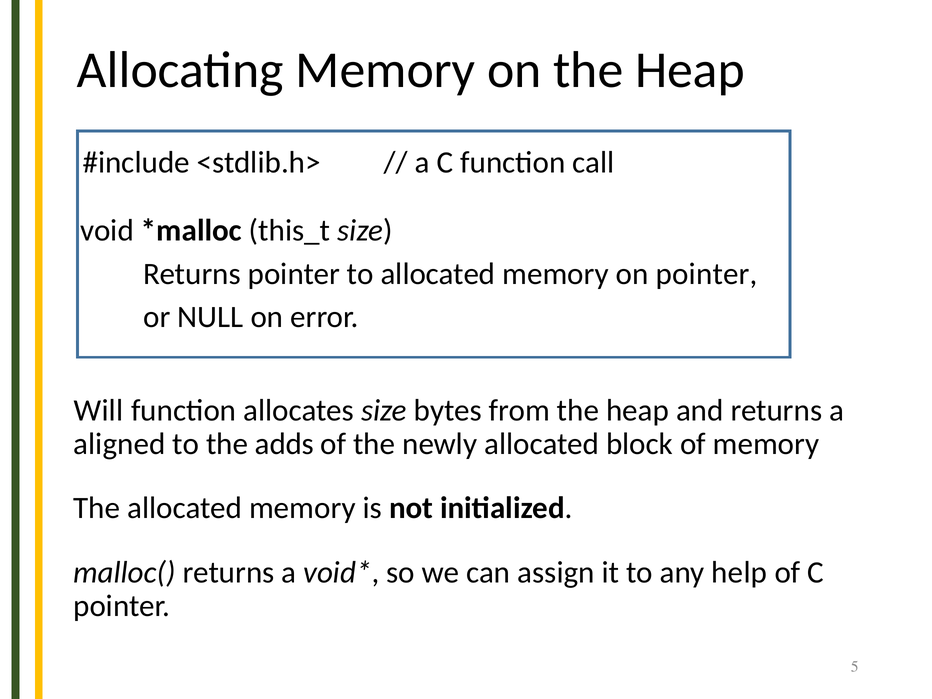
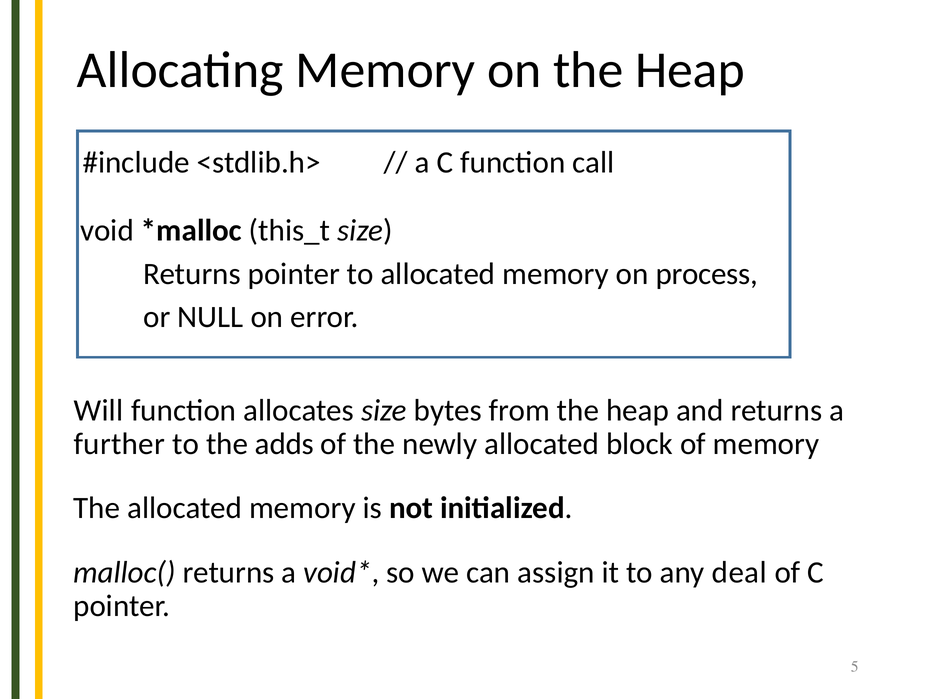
on pointer: pointer -> process (707, 274)
aligned: aligned -> further (119, 444)
help: help -> deal (739, 572)
